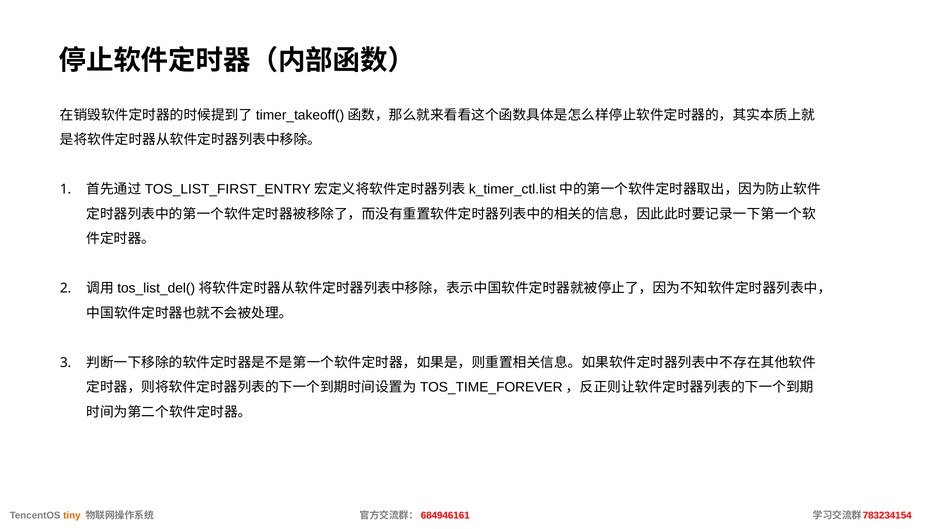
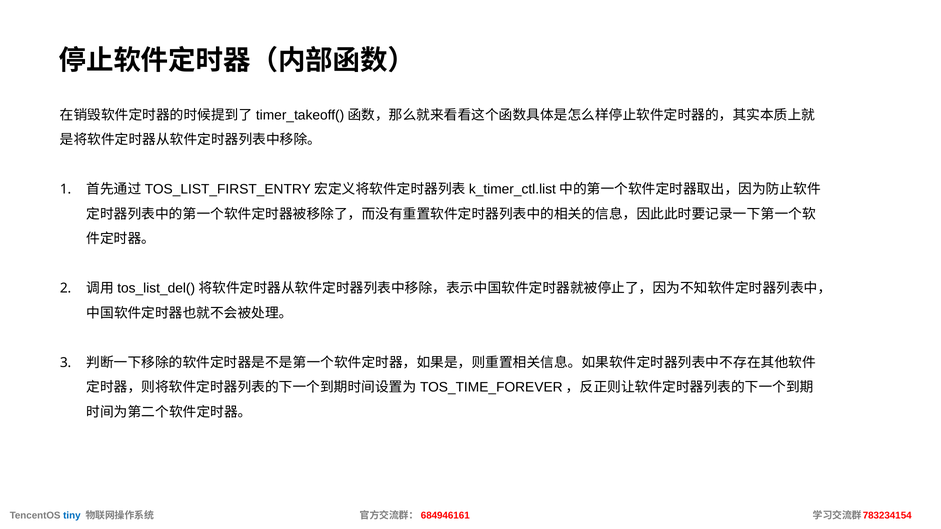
tiny colour: orange -> blue (72, 516)
